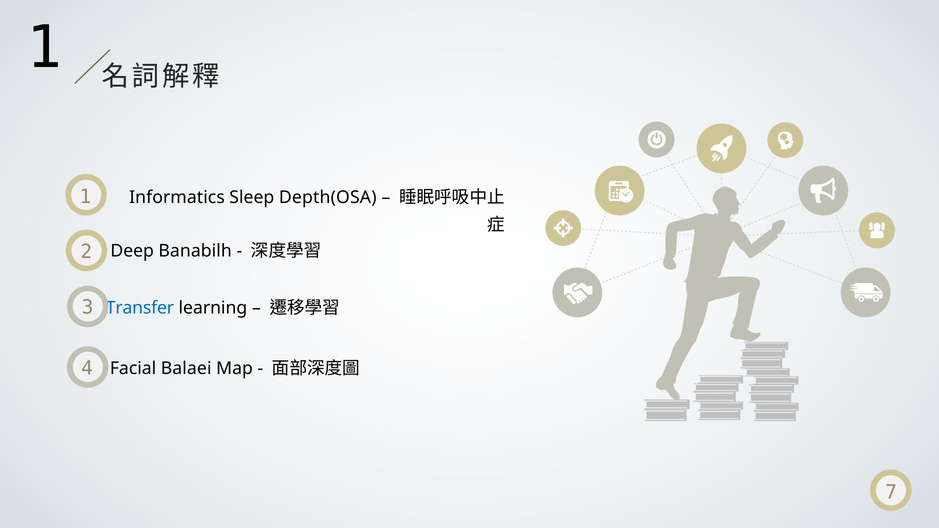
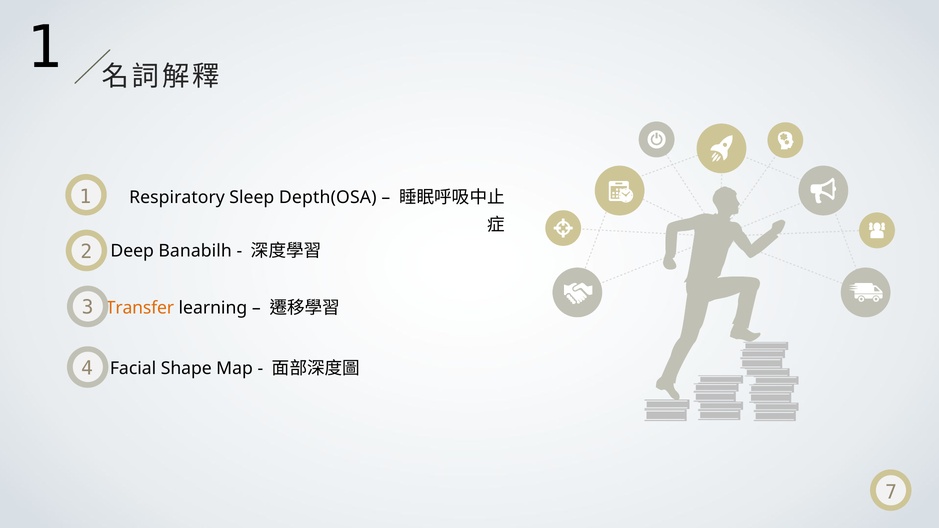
Informatics: Informatics -> Respiratory (177, 197)
Transfer colour: blue -> orange (140, 308)
Balaei: Balaei -> Shape (186, 369)
